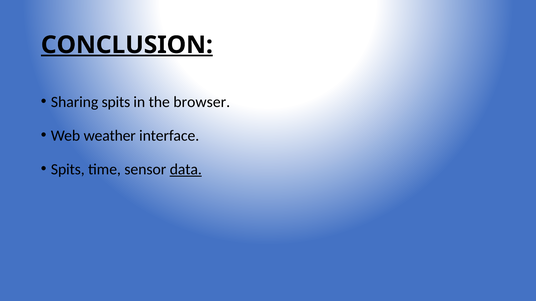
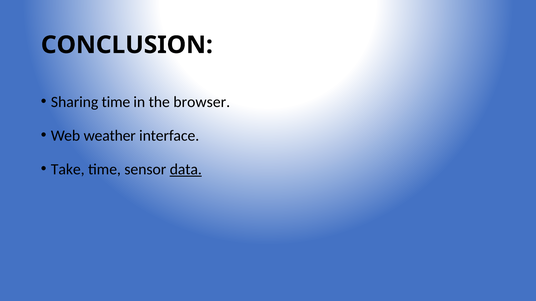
CONCLUSION underline: present -> none (127, 45)
Sharing spits: spits -> time (116, 102)
Spits: Spits -> Take (68, 170)
